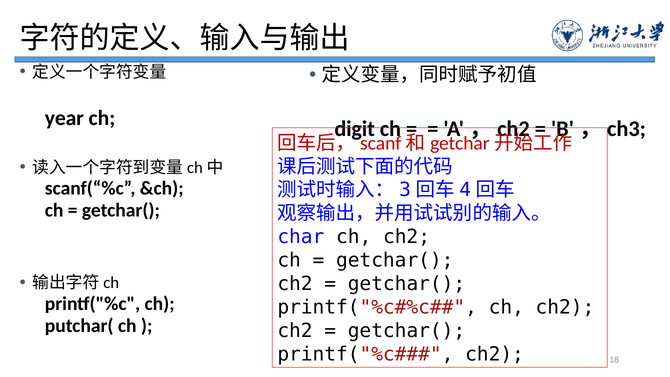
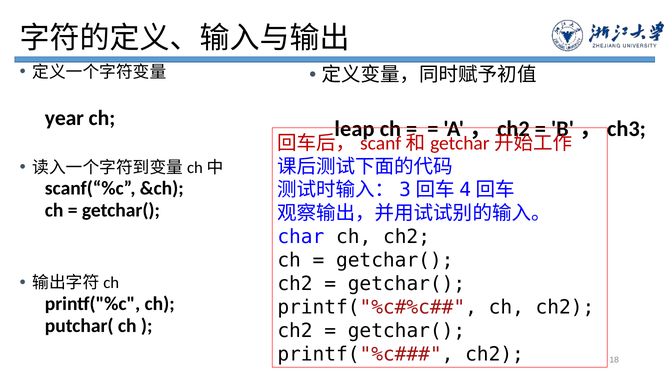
digit: digit -> leap (354, 129)
